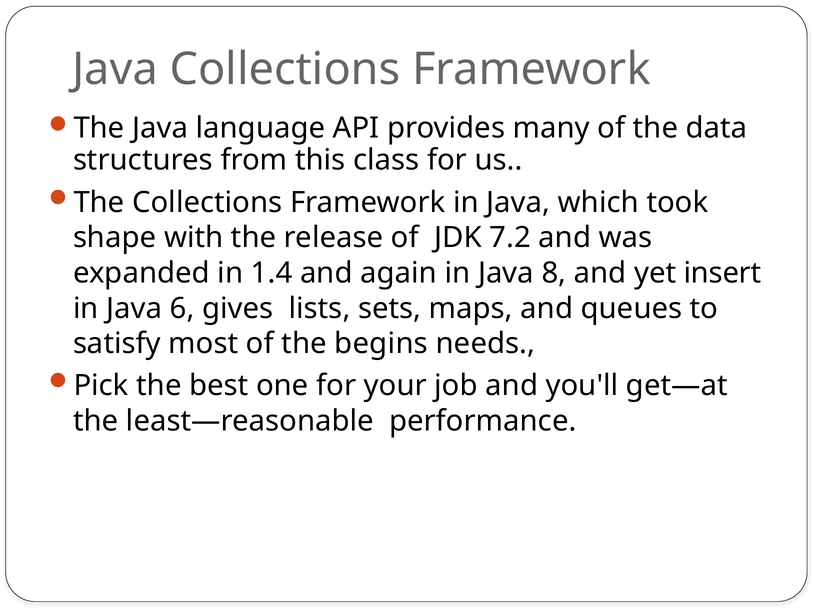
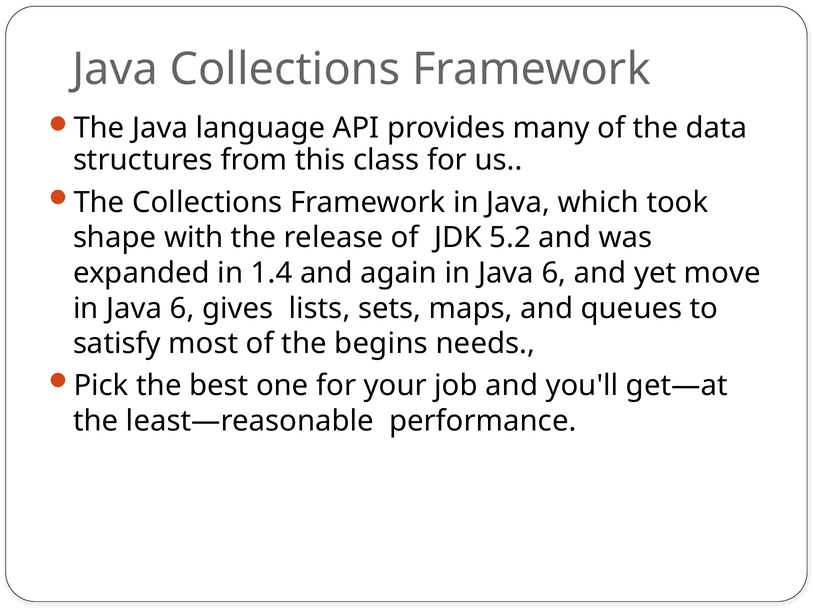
7.2: 7.2 -> 5.2 (510, 238)
again in Java 8: 8 -> 6 (554, 273)
insert: insert -> move (722, 273)
